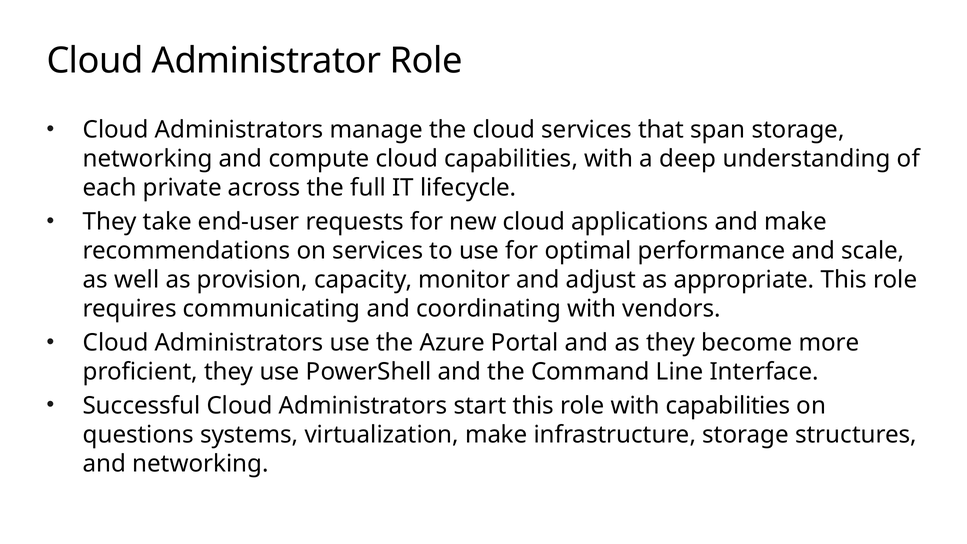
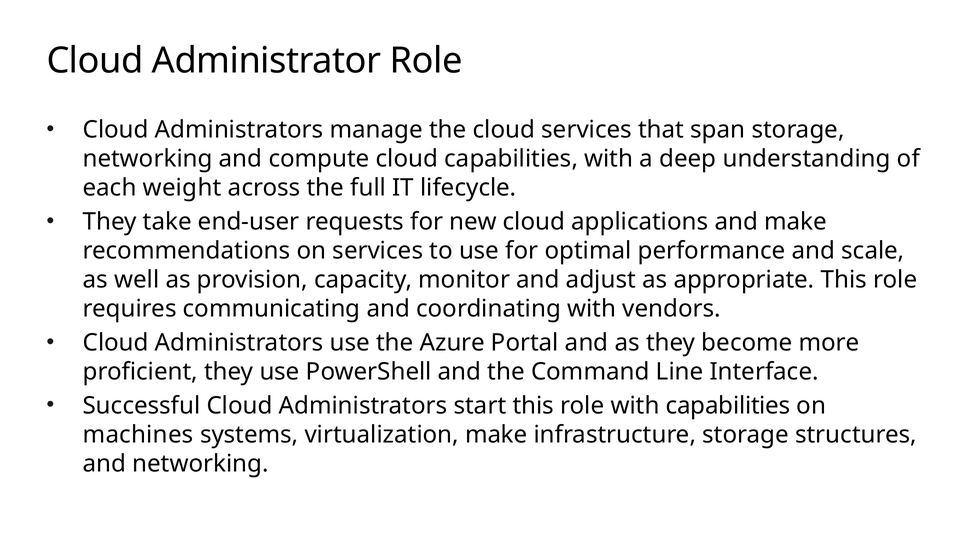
private: private -> weight (182, 188)
questions: questions -> machines (138, 435)
